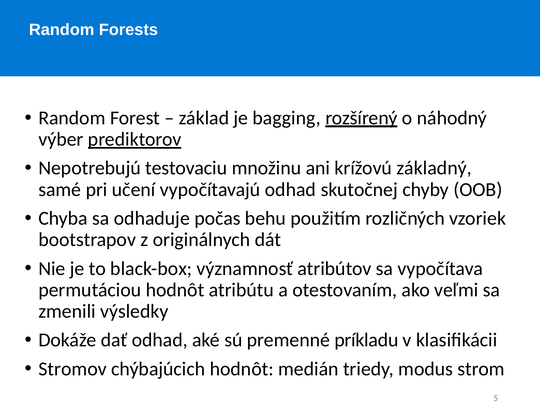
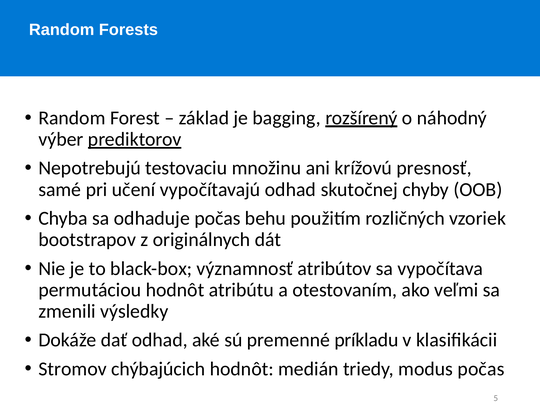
základný: základný -> presnosť (434, 168)
modus strom: strom -> počas (481, 369)
